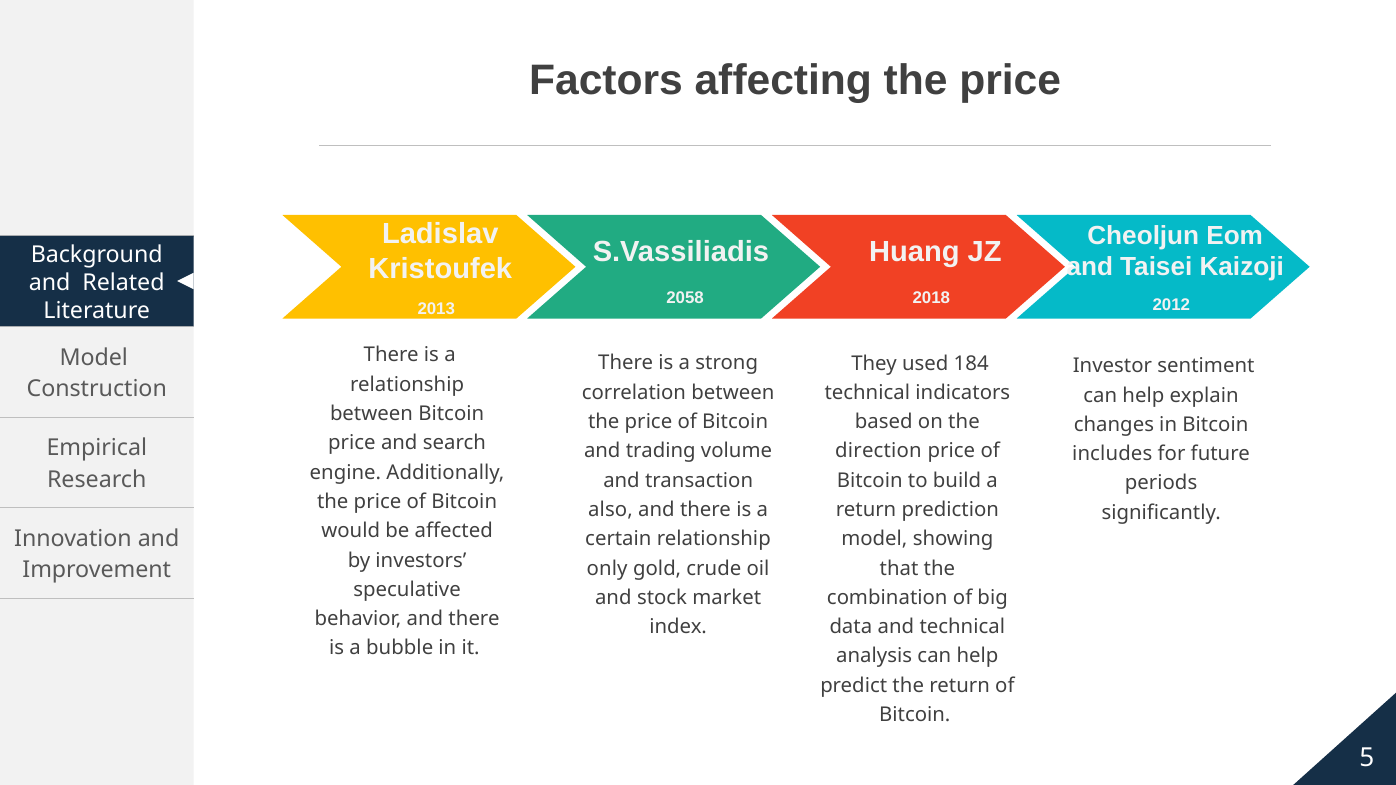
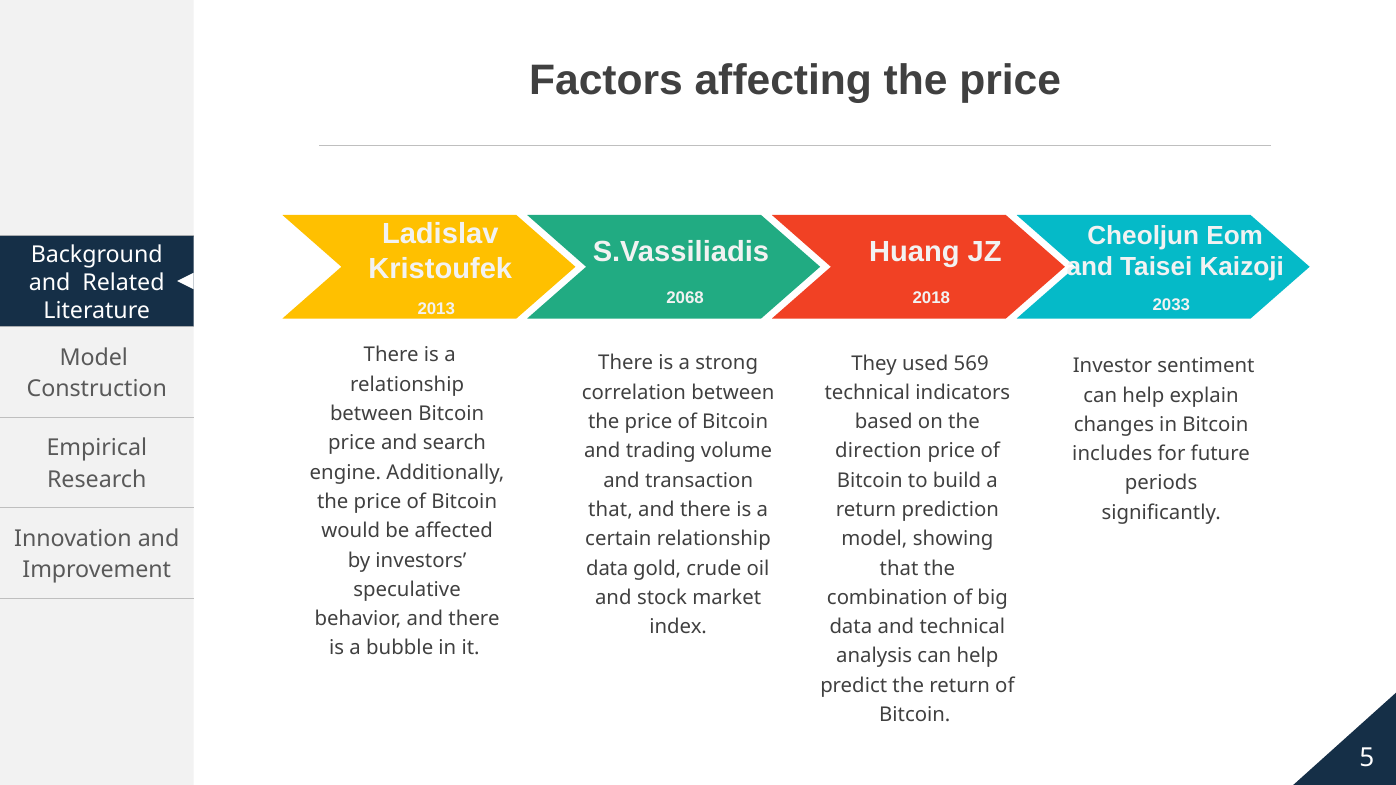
2058: 2058 -> 2068 (685, 298)
2012: 2012 -> 2033 (1171, 305)
184: 184 -> 569 (971, 363)
also: also -> that (610, 510)
only: only -> data (607, 569)
